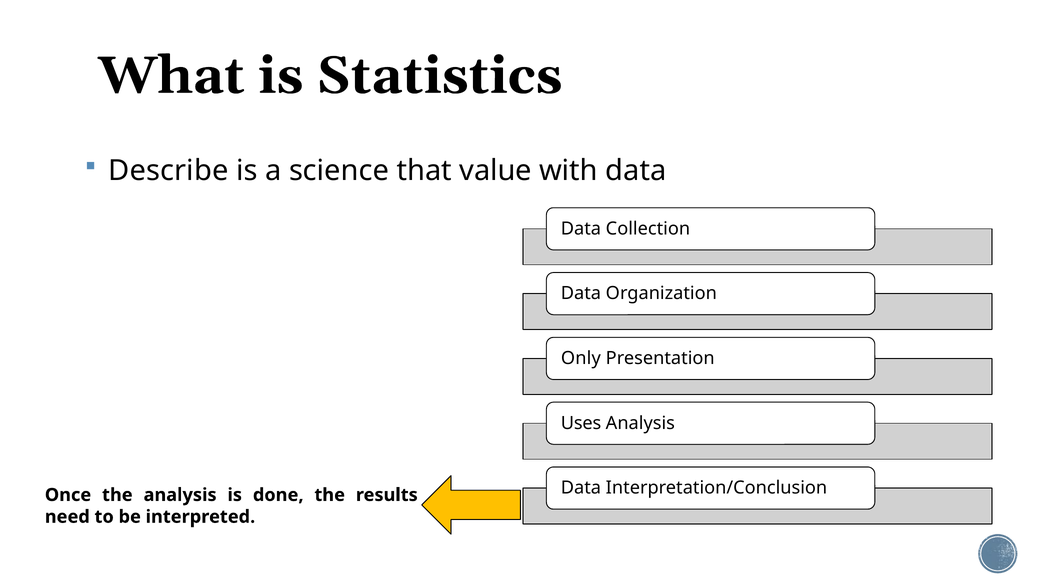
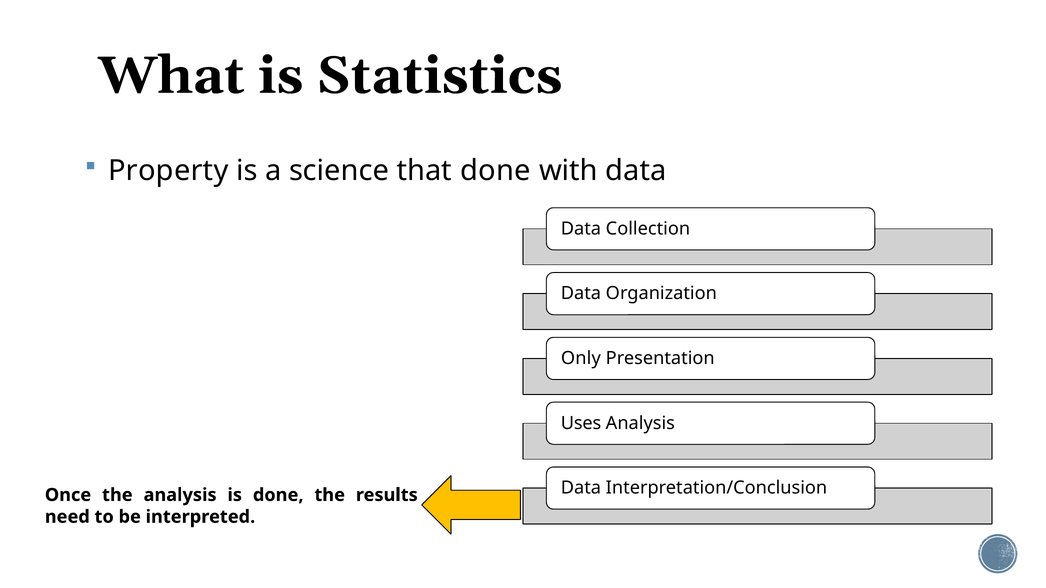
Describe: Describe -> Property (168, 171)
that value: value -> done (495, 171)
